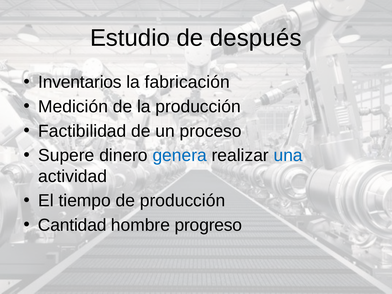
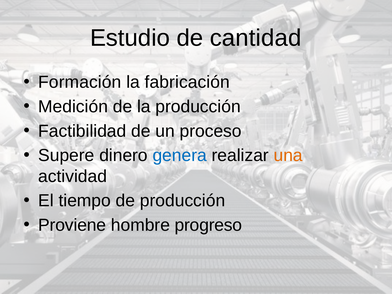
después: después -> cantidad (256, 38)
Inventarios: Inventarios -> Formación (80, 82)
una colour: blue -> orange (288, 155)
Cantidad: Cantidad -> Proviene (72, 225)
